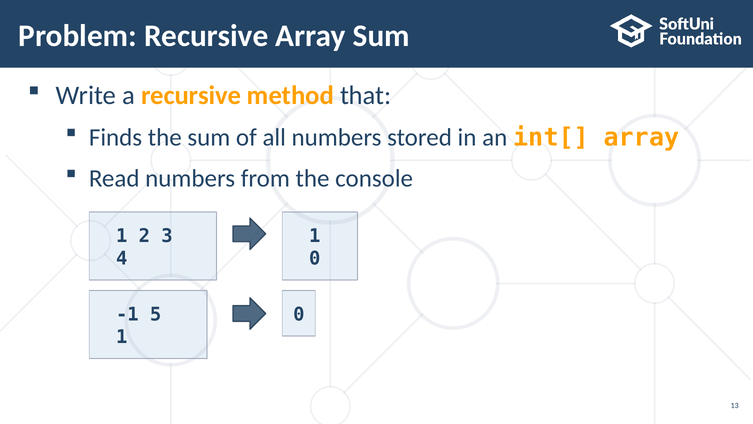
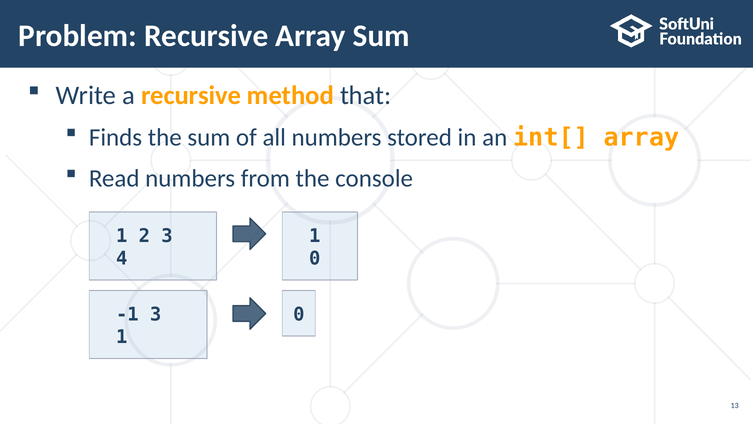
-1 5: 5 -> 3 (156, 314)
